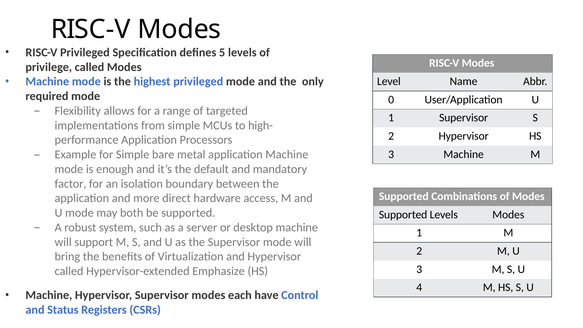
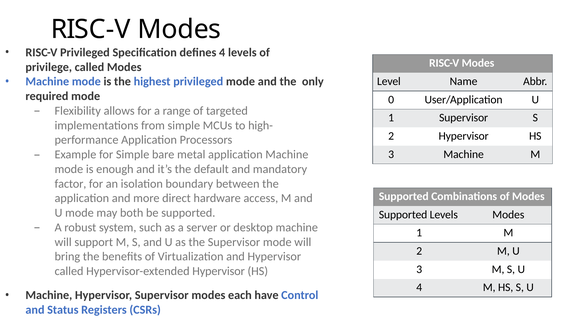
defines 5: 5 -> 4 (222, 52)
Hypervisor-extended Emphasize: Emphasize -> Hypervisor (219, 271)
